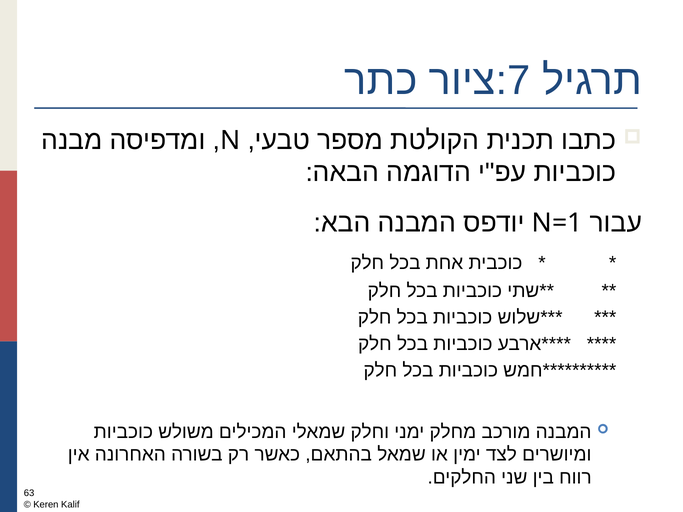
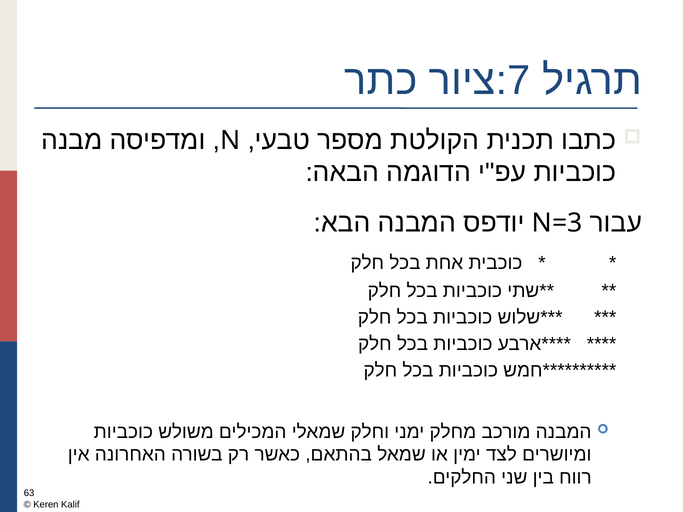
N=1: N=1 -> N=3 (557, 223)
